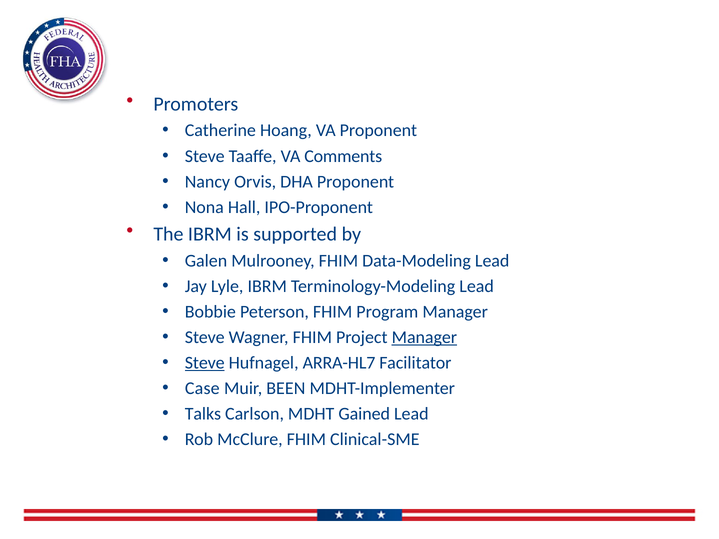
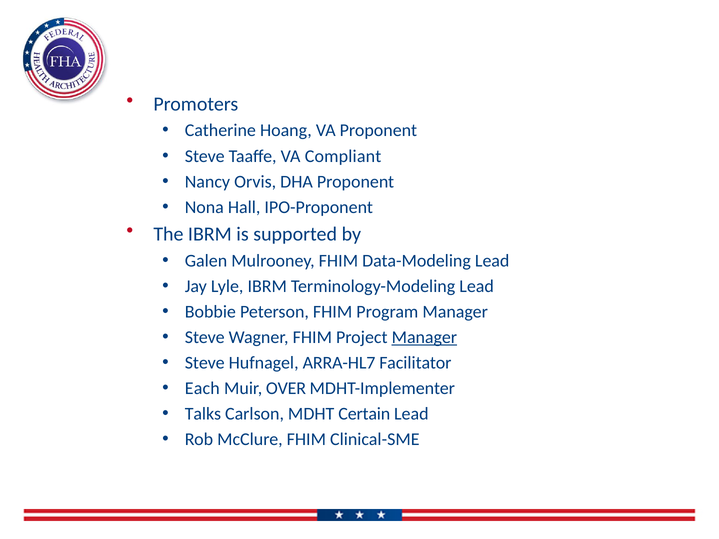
Comments: Comments -> Compliant (343, 156)
Steve underline: present -> none (205, 363)
Case: Case -> Each (202, 389)
BEEN: BEEN -> OVER (286, 389)
Gained: Gained -> Certain (364, 414)
